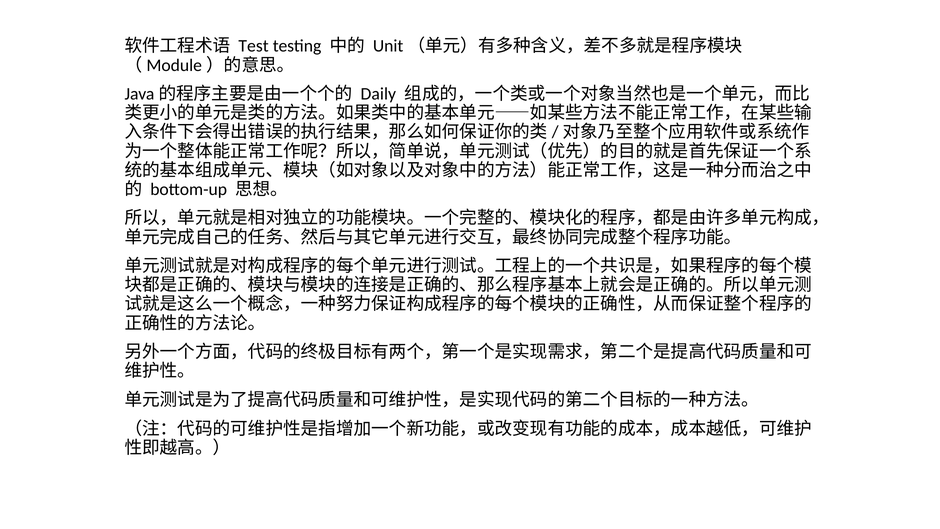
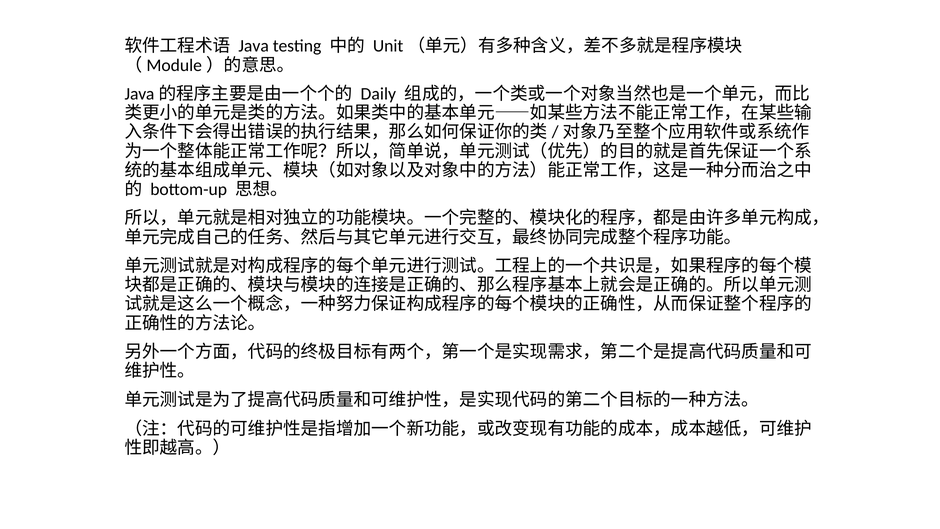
Test: Test -> Java (254, 46)
